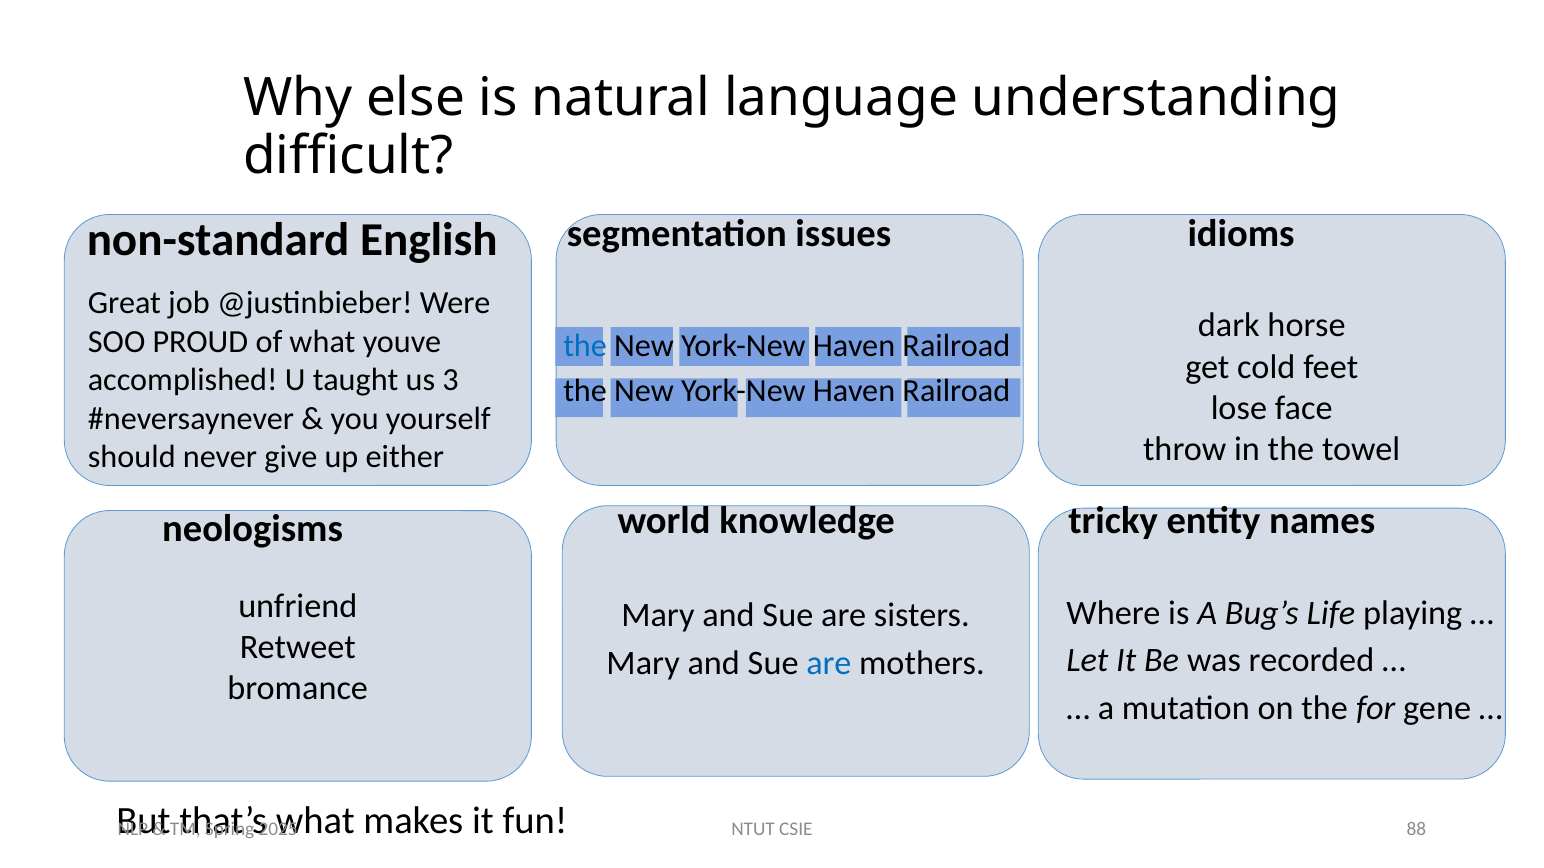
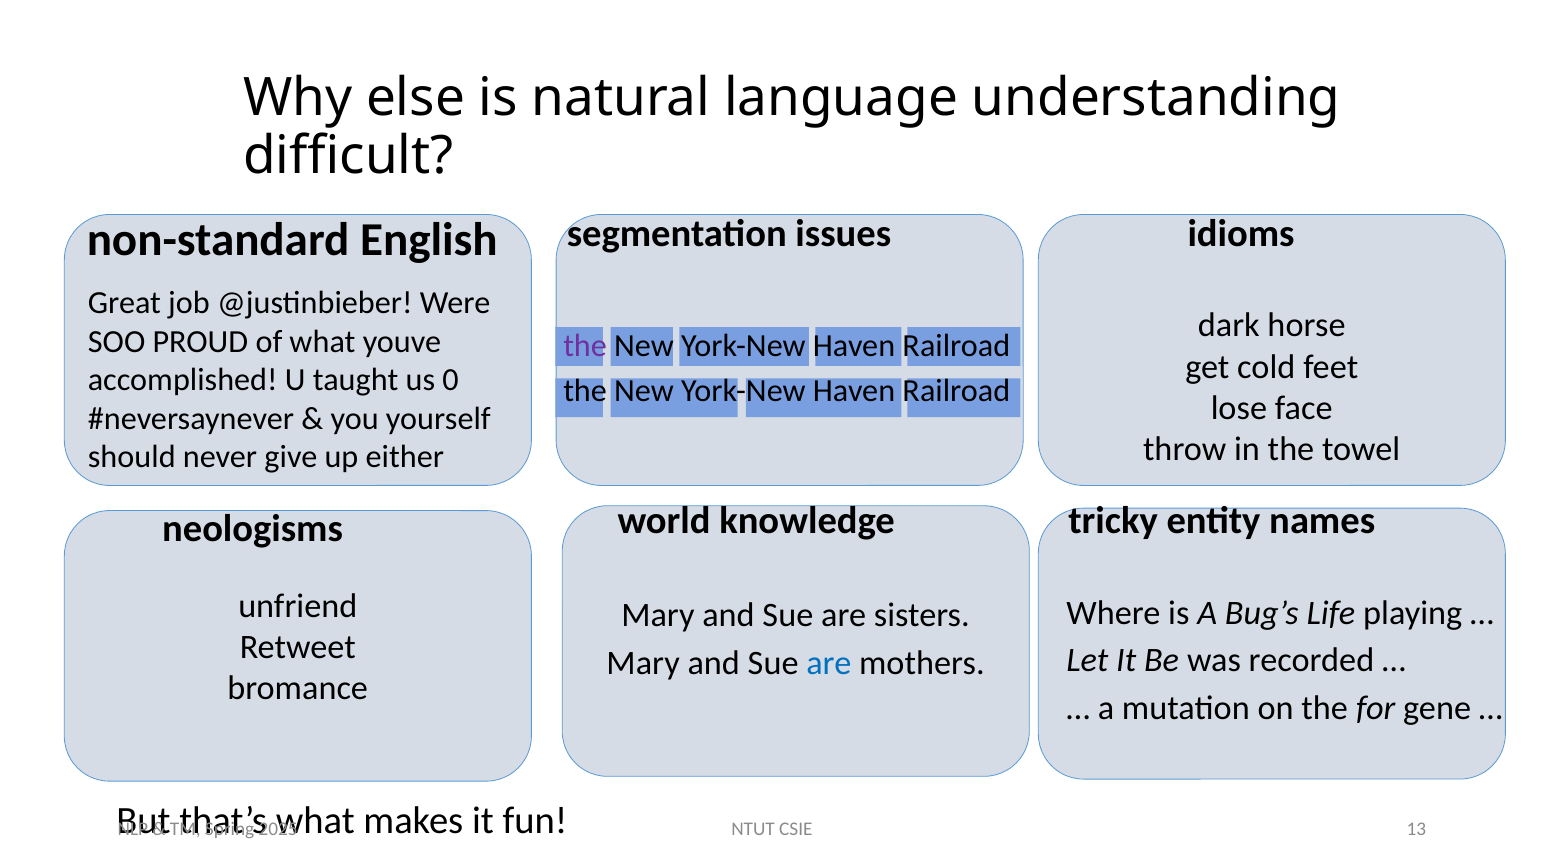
the colour: blue -> purple (585, 346)
3: 3 -> 0 (451, 380)
88: 88 -> 13 (1416, 829)
